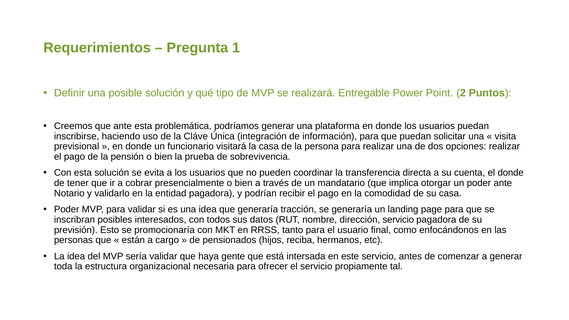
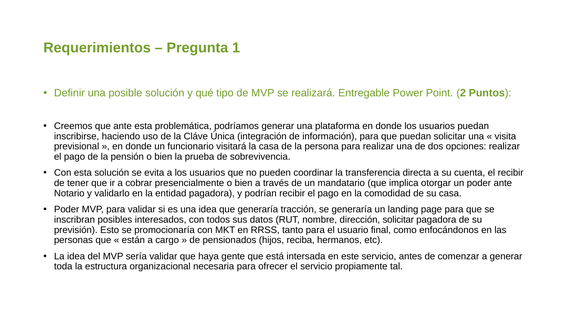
el donde: donde -> recibir (511, 173)
dirección servicio: servicio -> solicitar (398, 220)
